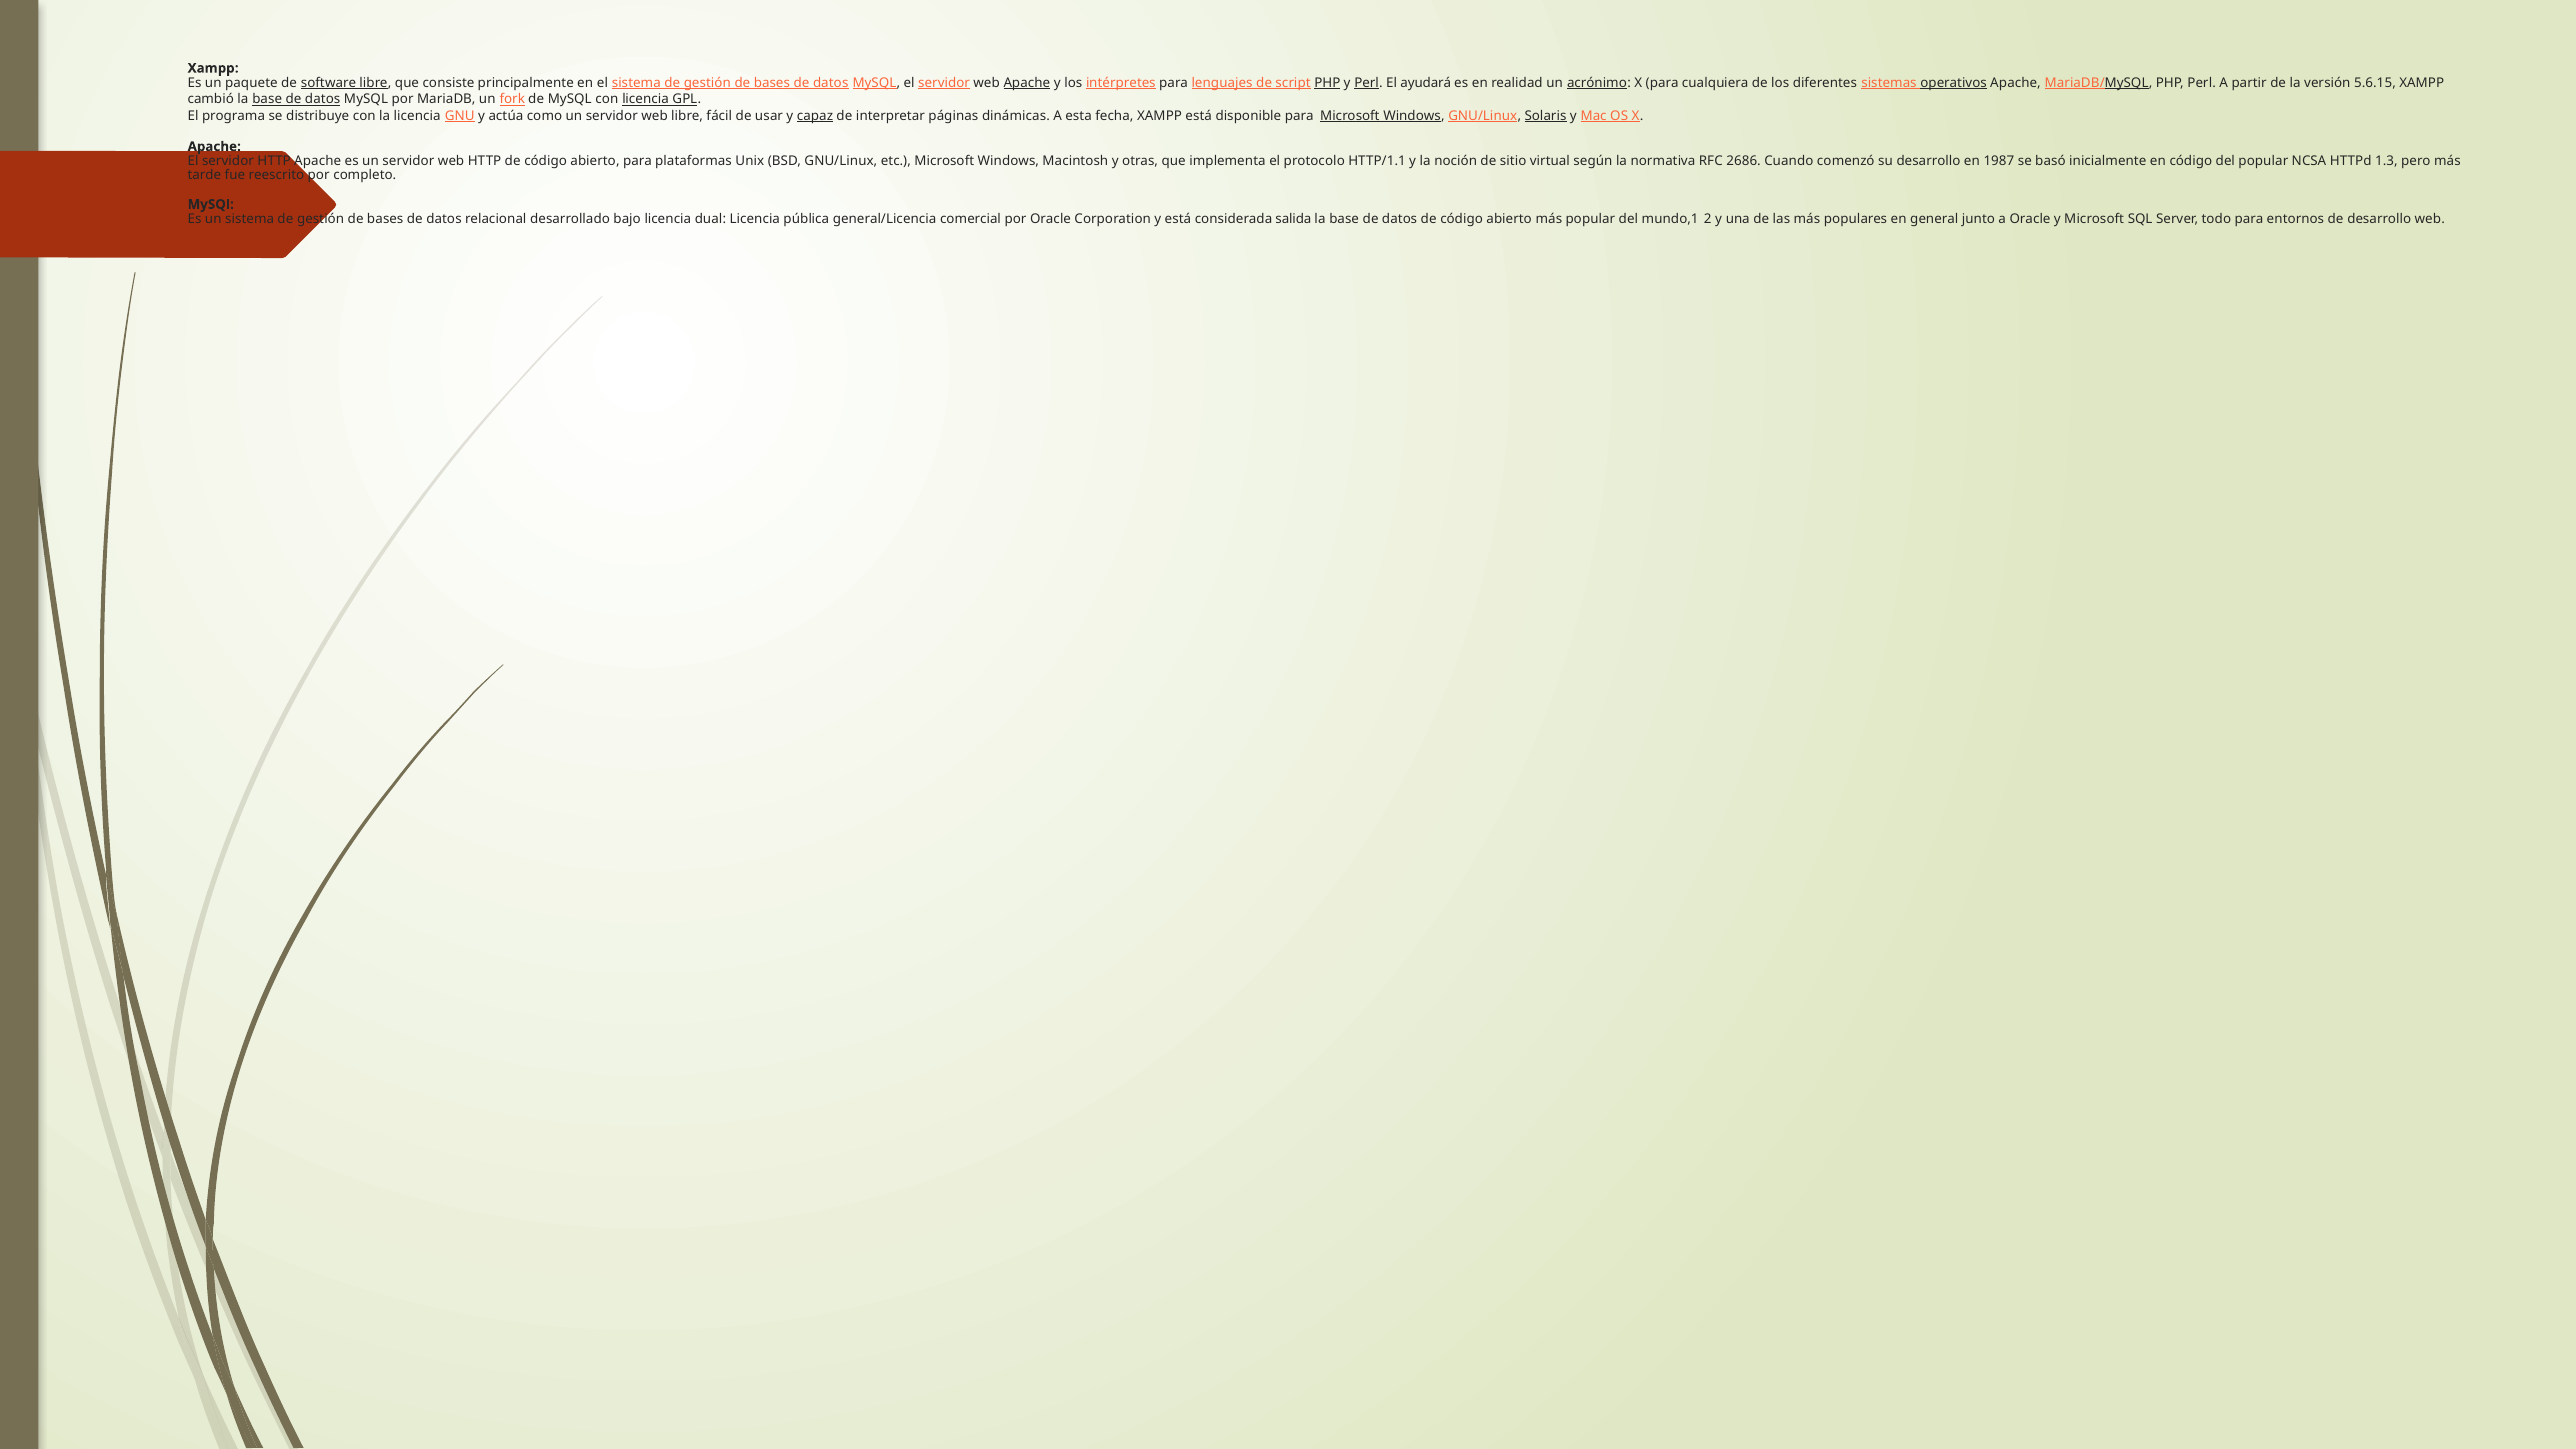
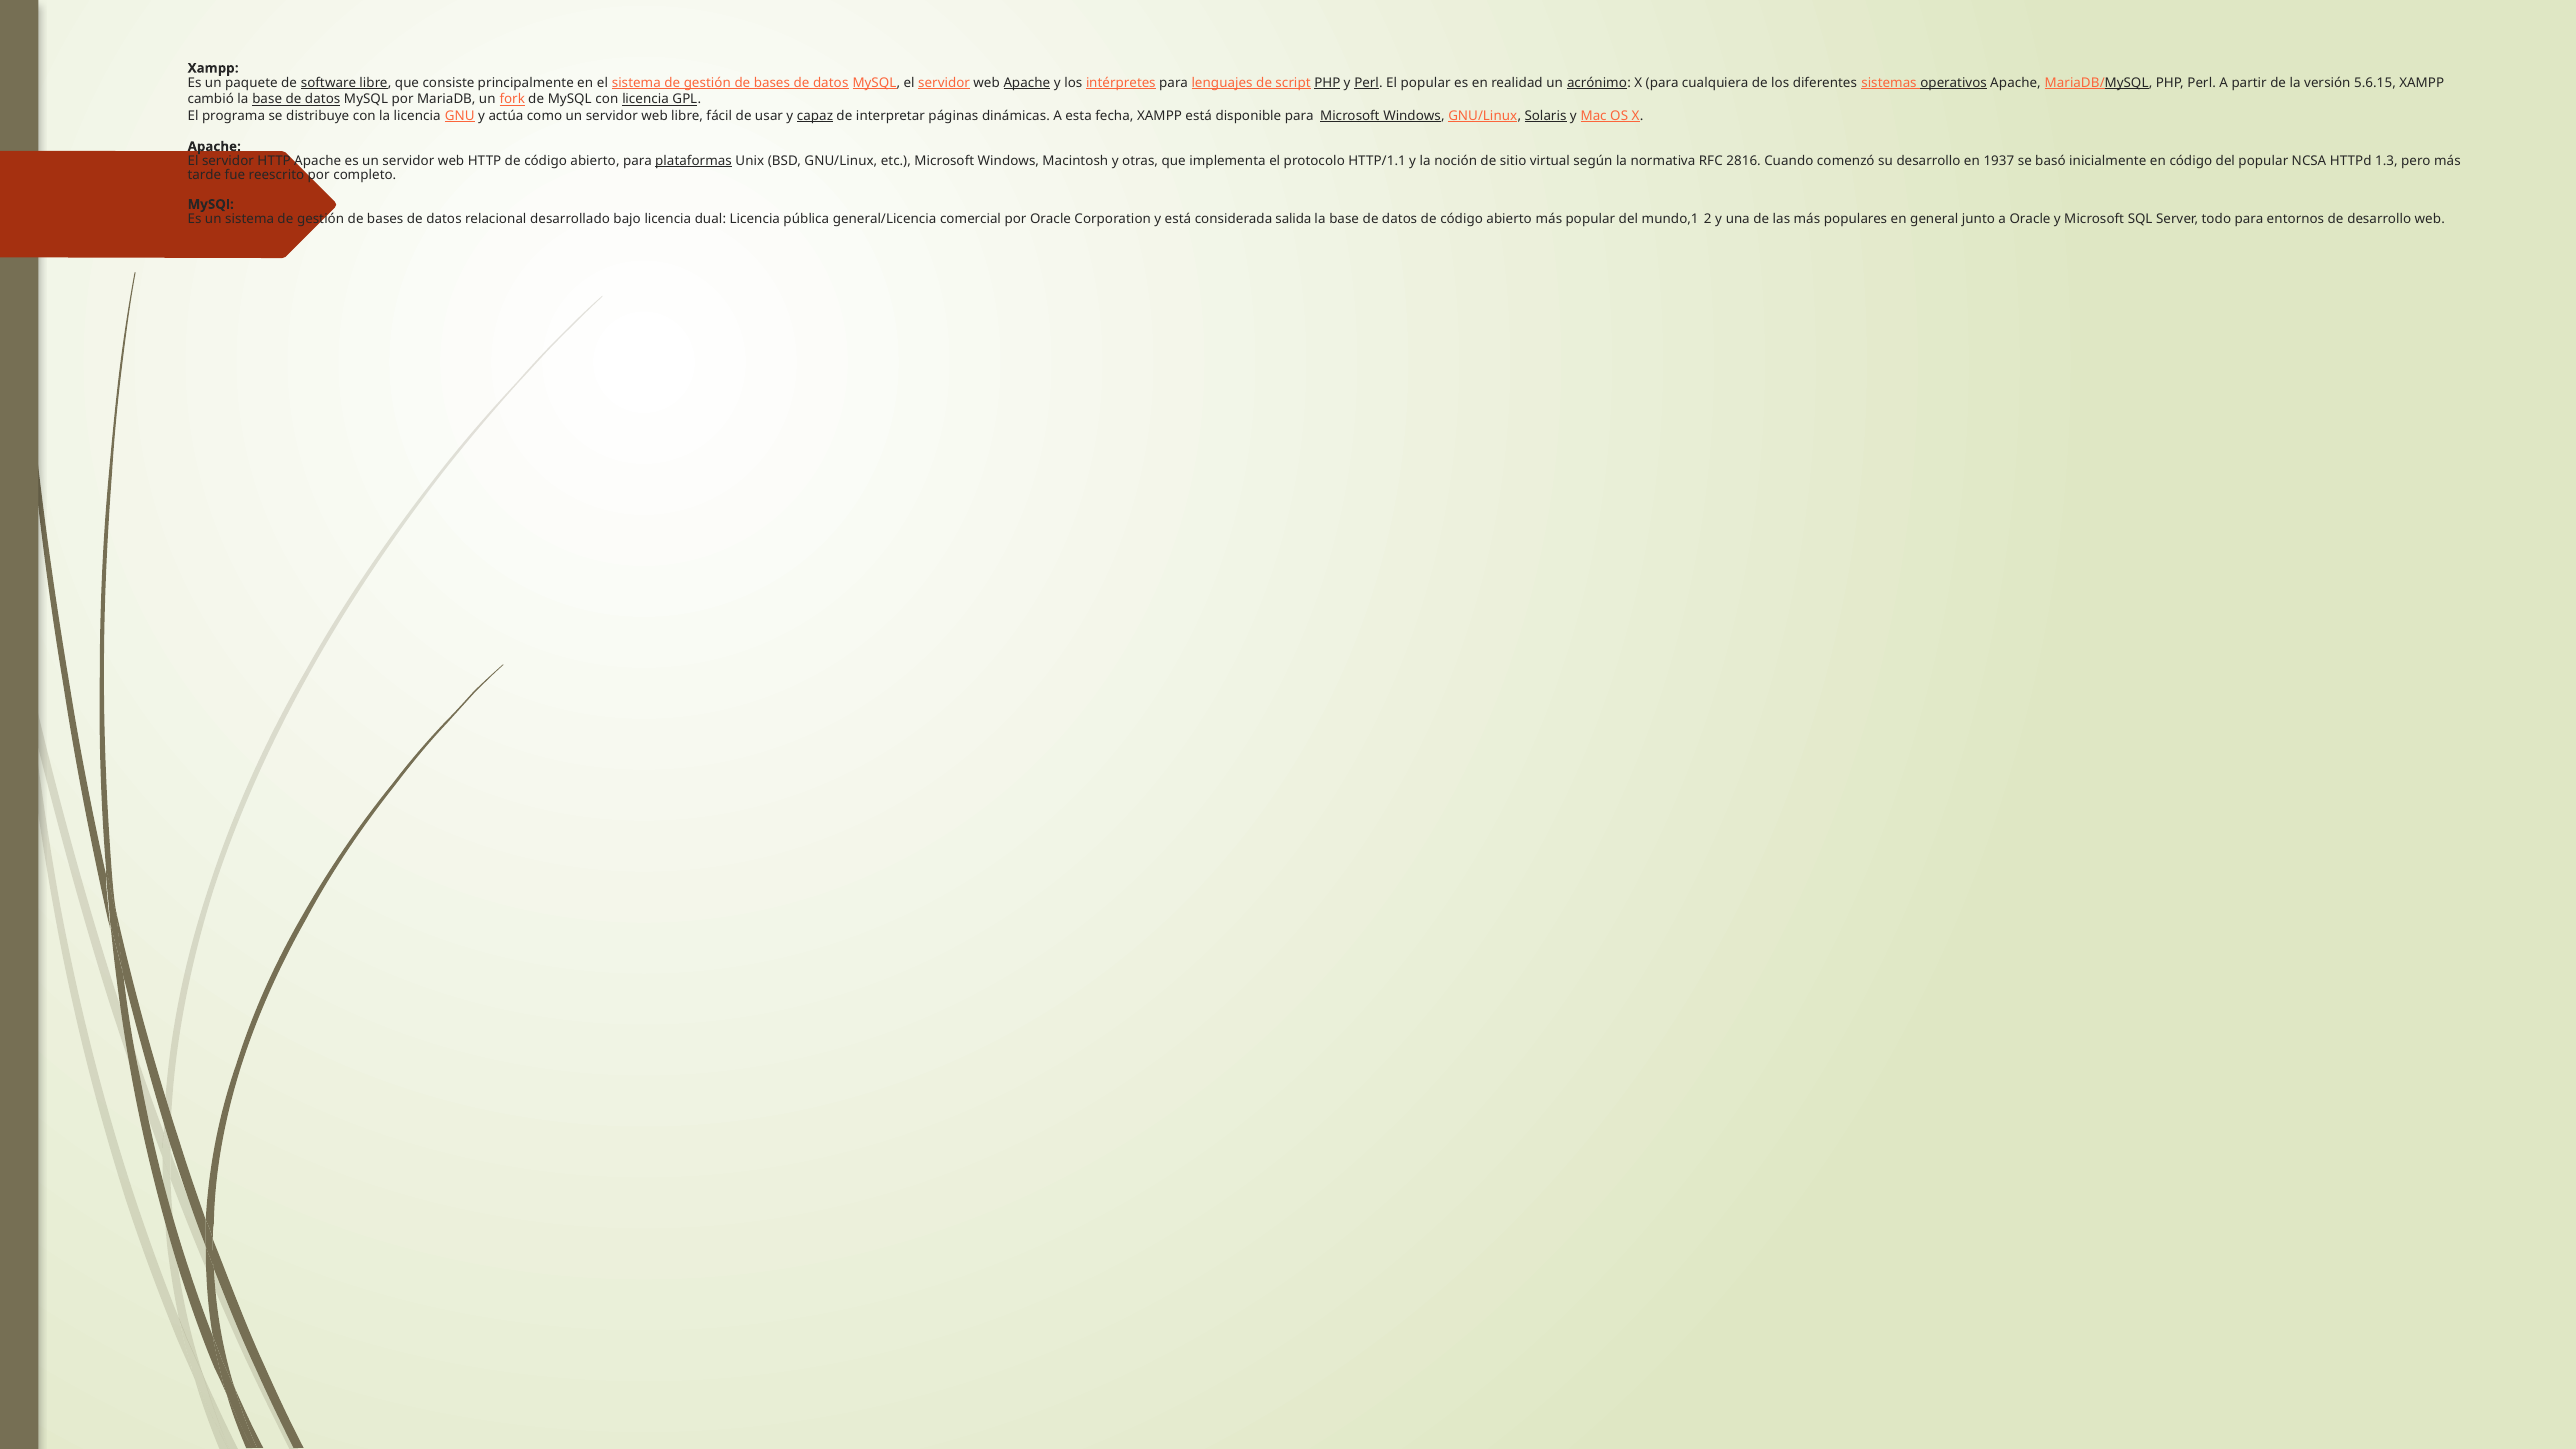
El ayudará: ayudará -> popular (1426, 83)
plataformas underline: none -> present (694, 161)
2686: 2686 -> 2816 (1744, 161)
1987: 1987 -> 1937 (1999, 161)
